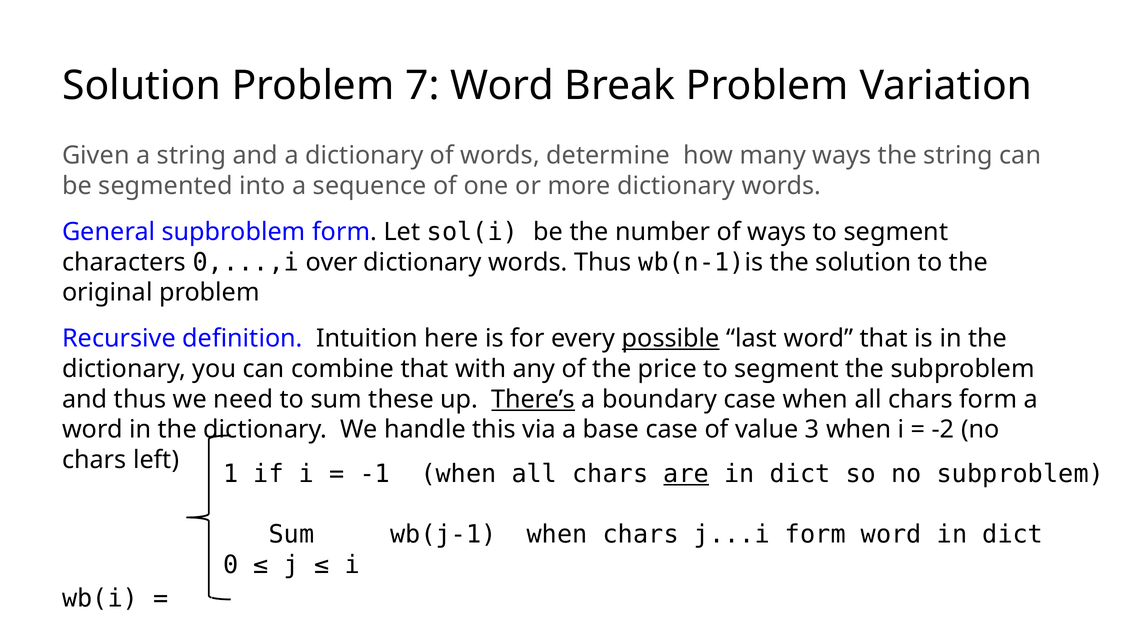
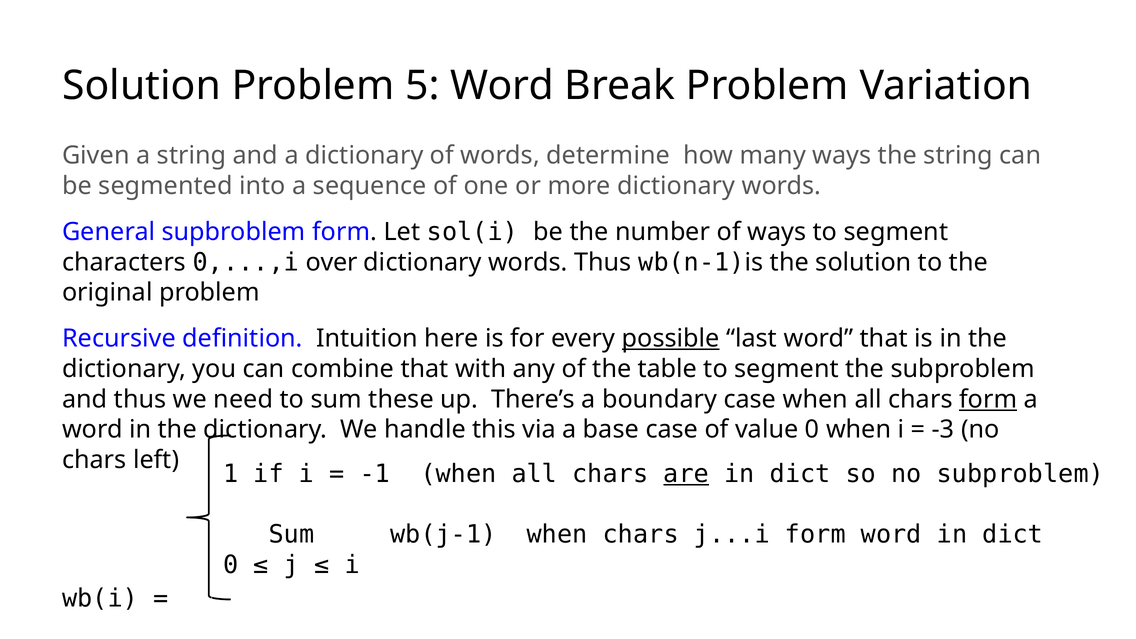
7: 7 -> 5 (422, 86)
price: price -> table (667, 369)
There’s underline: present -> none (533, 399)
form underline: none -> present (988, 399)
value 3: 3 -> 0 (812, 430)
-2: -2 -> -3 (943, 430)
